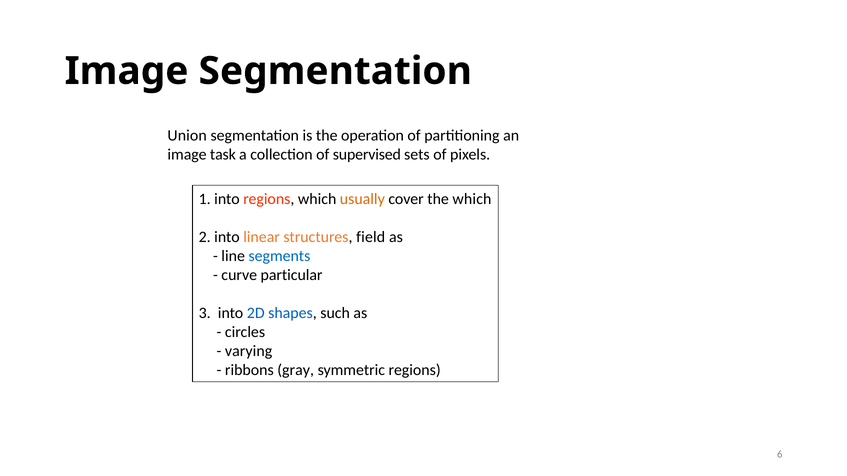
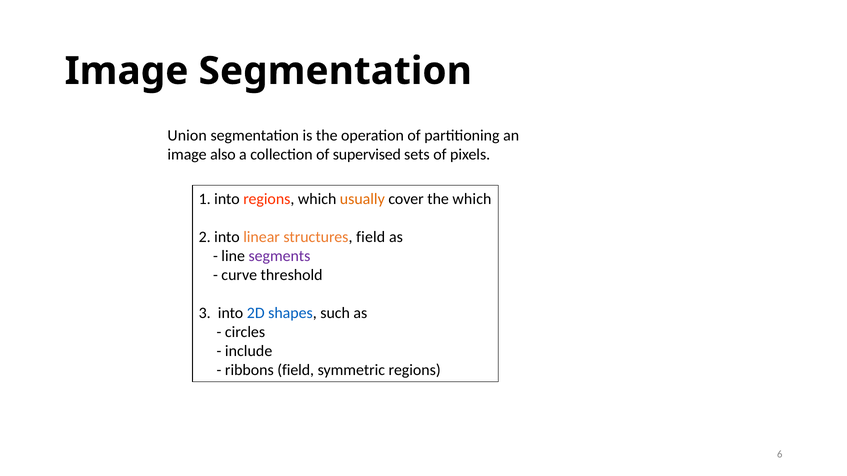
task: task -> also (223, 155)
segments colour: blue -> purple (279, 256)
particular: particular -> threshold (292, 275)
varying: varying -> include (249, 351)
ribbons gray: gray -> field (296, 371)
